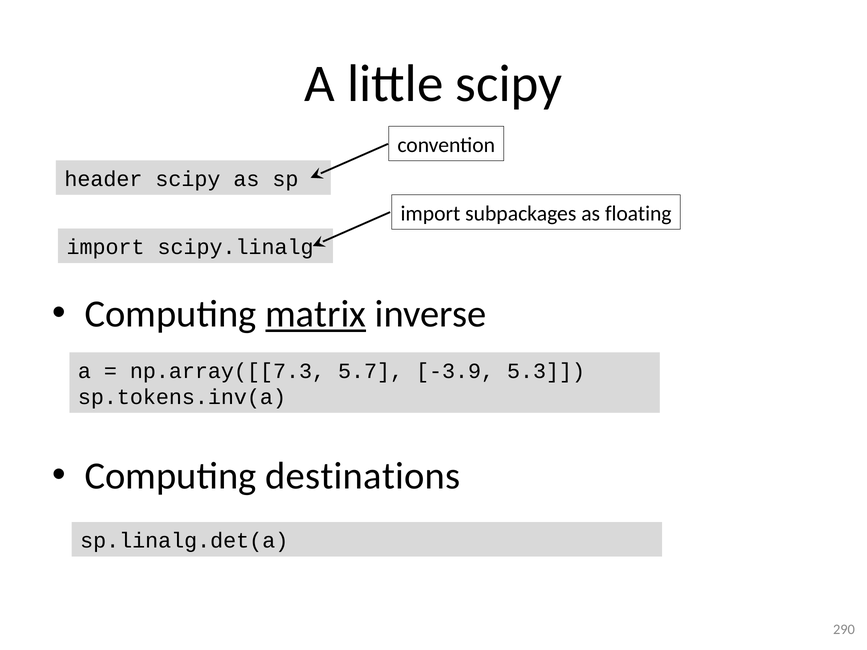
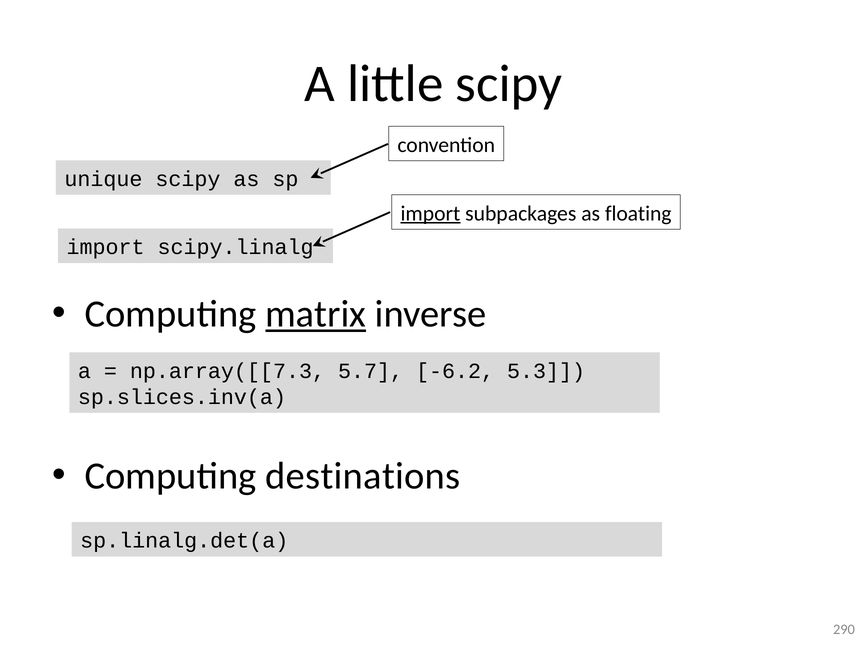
header: header -> unique (103, 179)
import underline: none -> present (430, 213)
-3.9: -3.9 -> -6.2 (455, 371)
sp.tokens.inv(a: sp.tokens.inv(a -> sp.slices.inv(a (182, 397)
